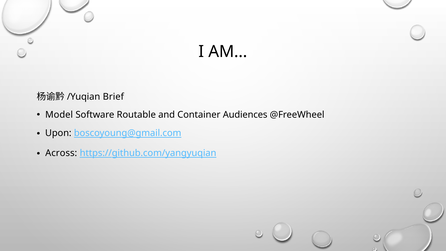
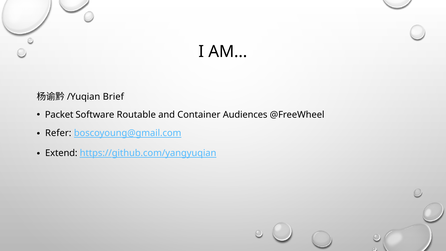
Model: Model -> Packet (59, 115)
Upon: Upon -> Refer (58, 133)
Across: Across -> Extend (61, 153)
